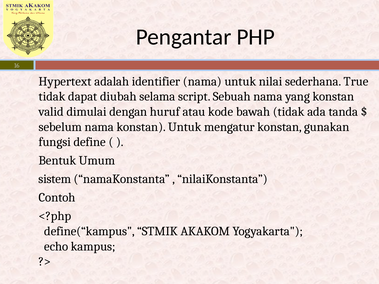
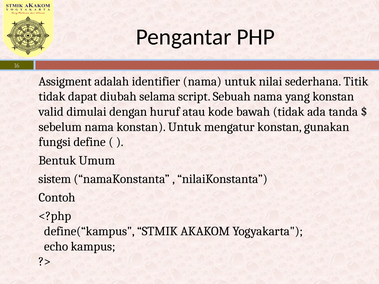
Hypertext: Hypertext -> Assigment (65, 81)
True: True -> Titik (356, 81)
